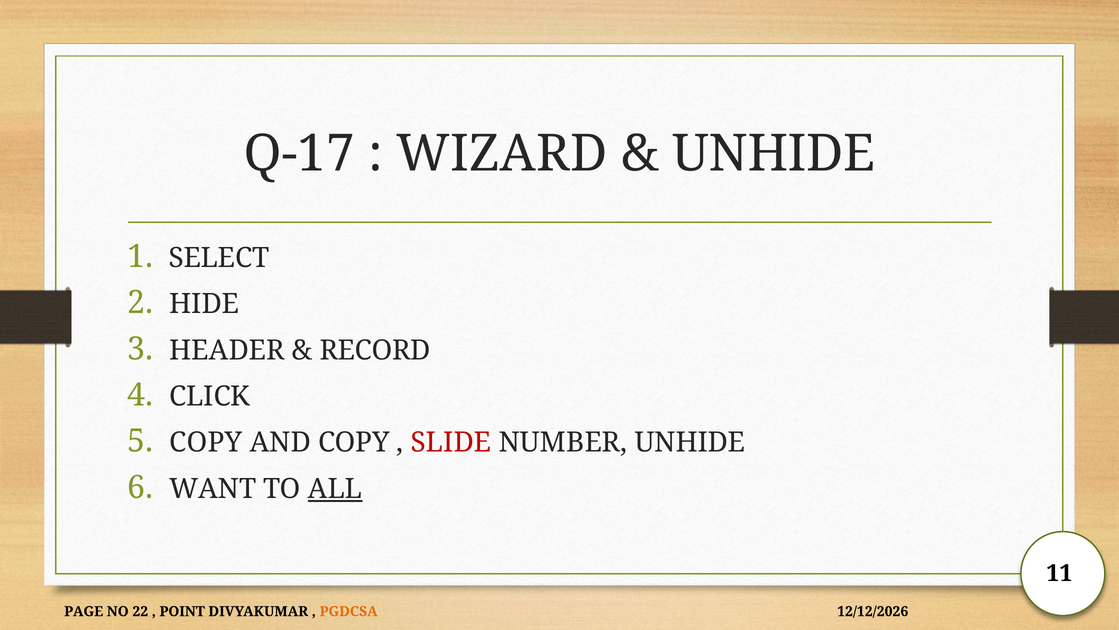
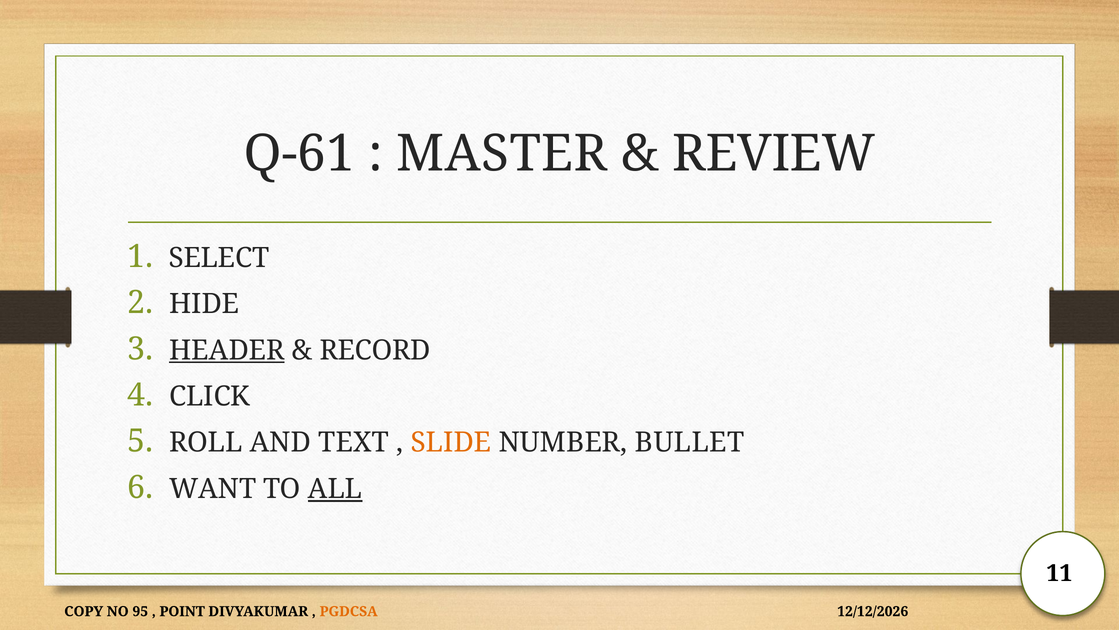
Q-17: Q-17 -> Q-61 (299, 154)
WIZARD: WIZARD -> MASTER (502, 154)
UNHIDE: UNHIDE -> REVIEW (774, 154)
HEADER underline: none -> present (227, 350)
COPY: COPY -> ROLL (206, 442)
AND COPY: COPY -> TEXT (354, 442)
SLIDE colour: red -> orange (451, 442)
NUMBER UNHIDE: UNHIDE -> BULLET (690, 442)
PAGE: PAGE -> COPY (84, 611)
22: 22 -> 95 (140, 611)
